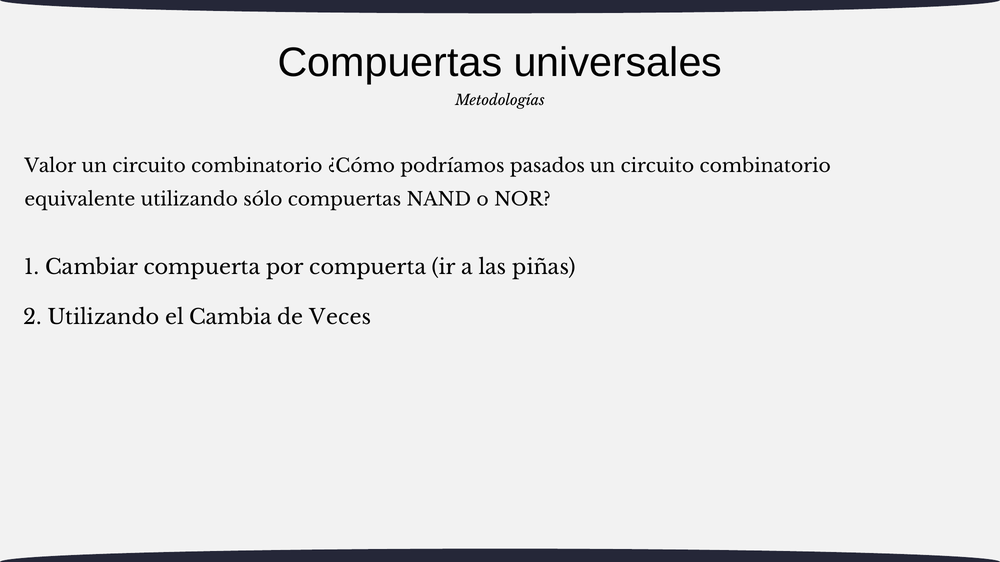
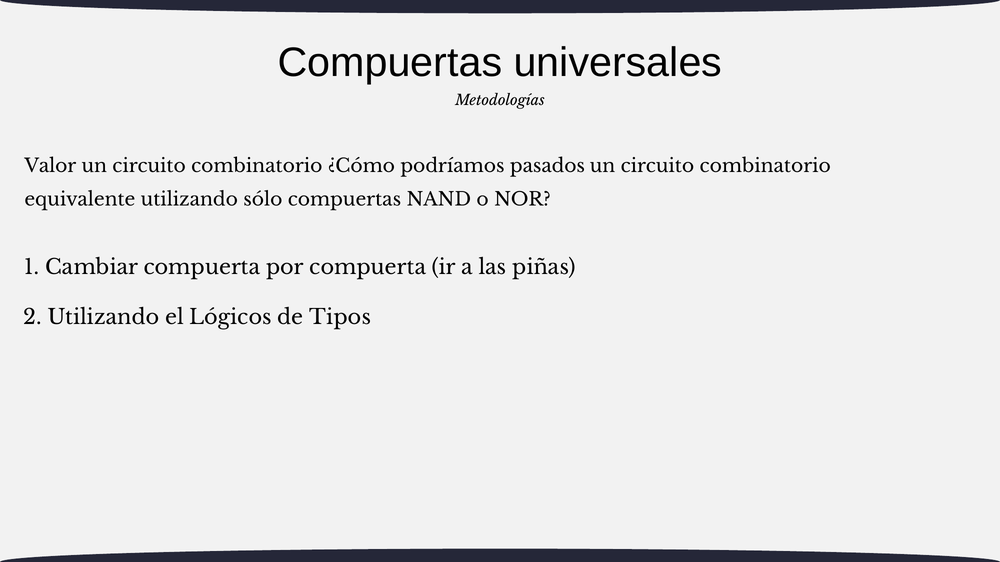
Cambia: Cambia -> Lógicos (230, 318)
Veces: Veces -> Tipos (340, 318)
